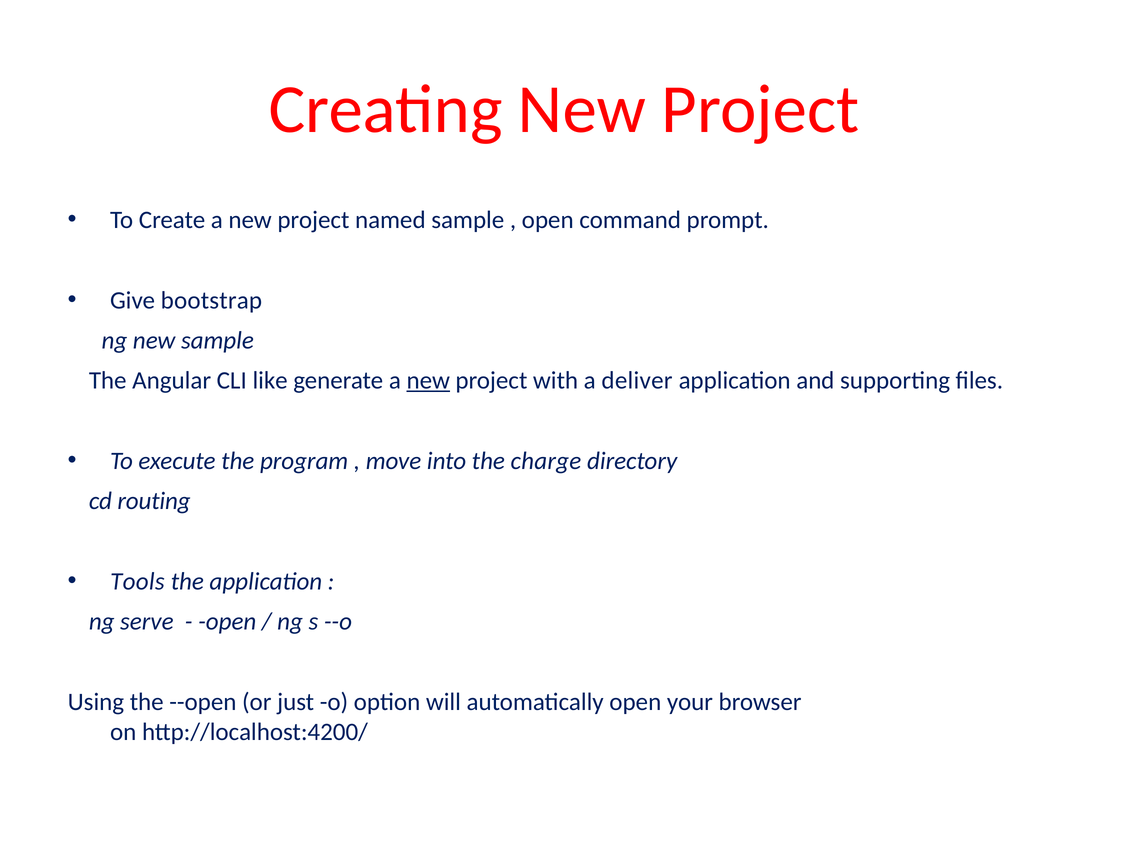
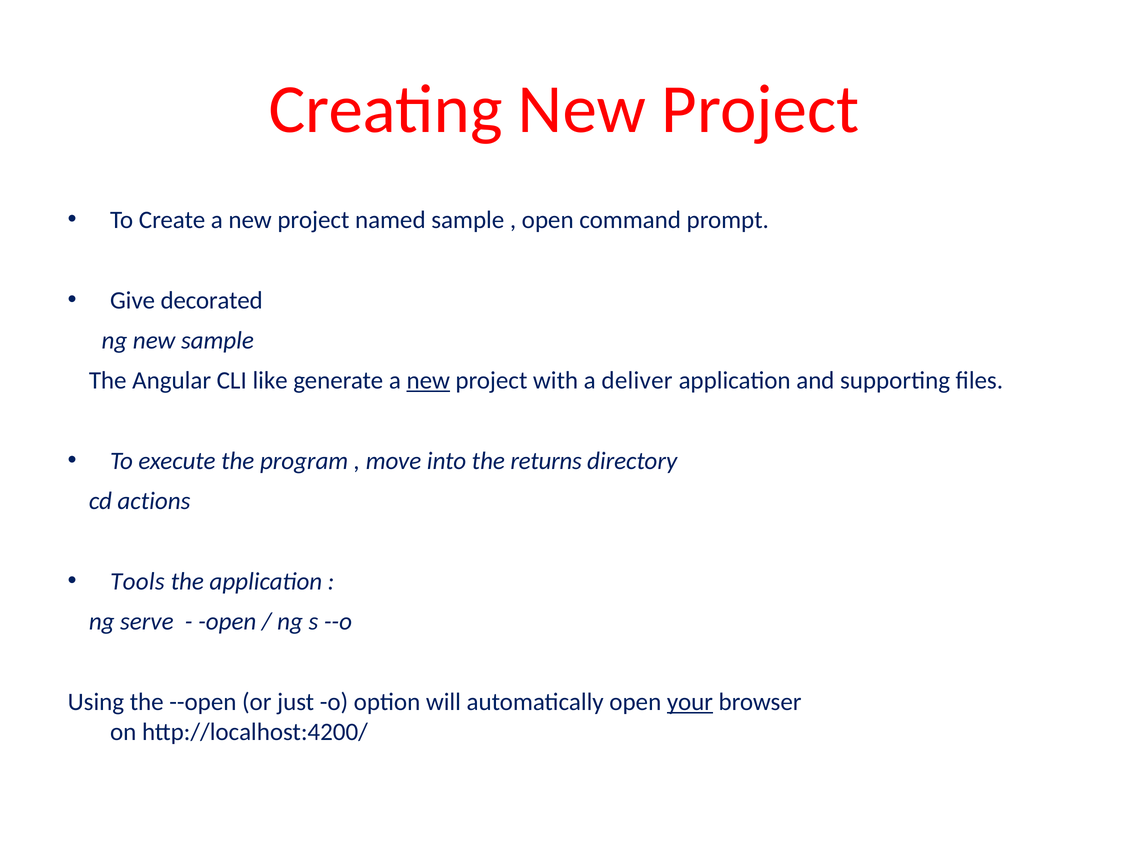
bootstrap: bootstrap -> decorated (212, 300)
charge: charge -> returns (546, 461)
routing: routing -> actions (154, 501)
your underline: none -> present (690, 702)
